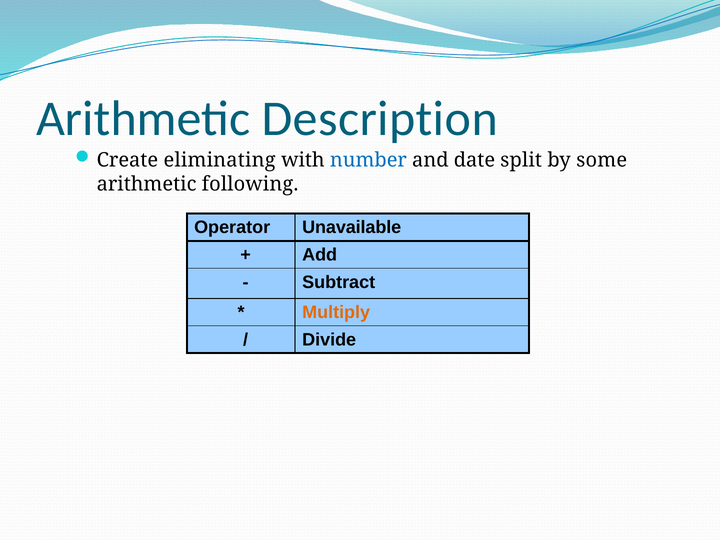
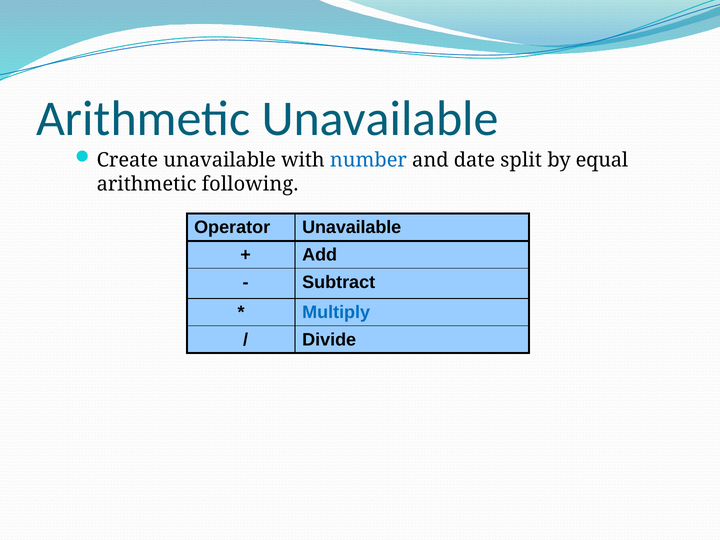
Arithmetic Description: Description -> Unavailable (380, 119)
Create eliminating: eliminating -> unavailable (220, 160)
some: some -> equal (602, 160)
Multiply colour: orange -> blue (336, 312)
